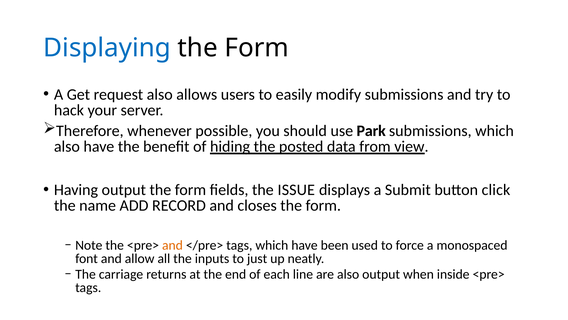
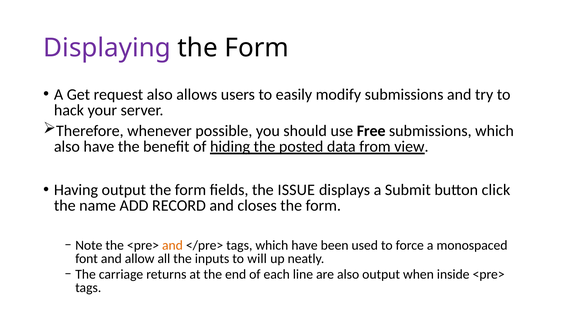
Displaying colour: blue -> purple (107, 48)
Park: Park -> Free (371, 131)
just: just -> will (257, 258)
